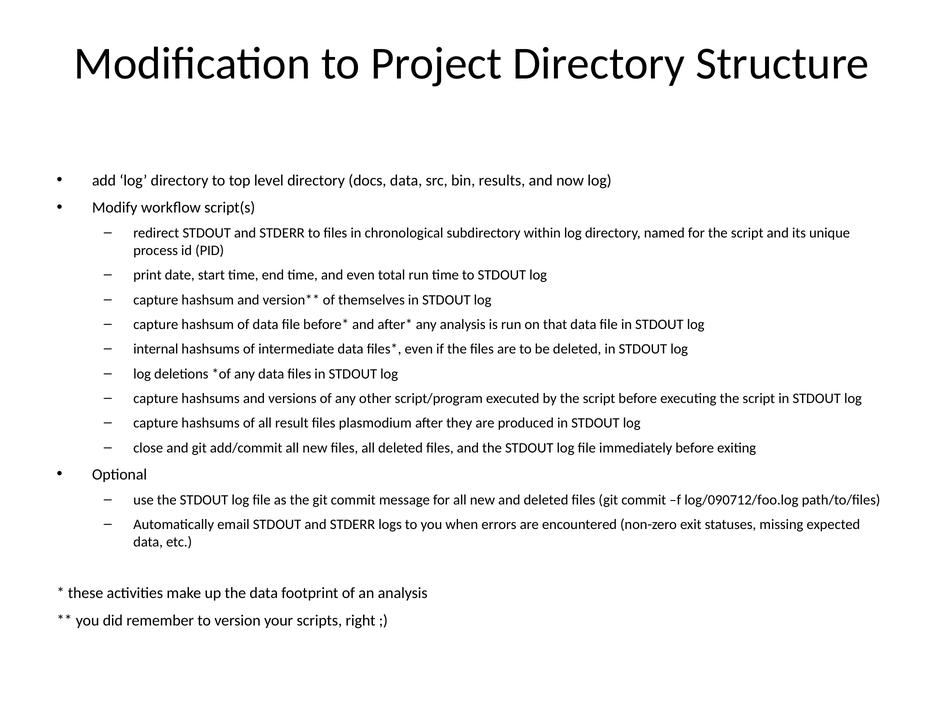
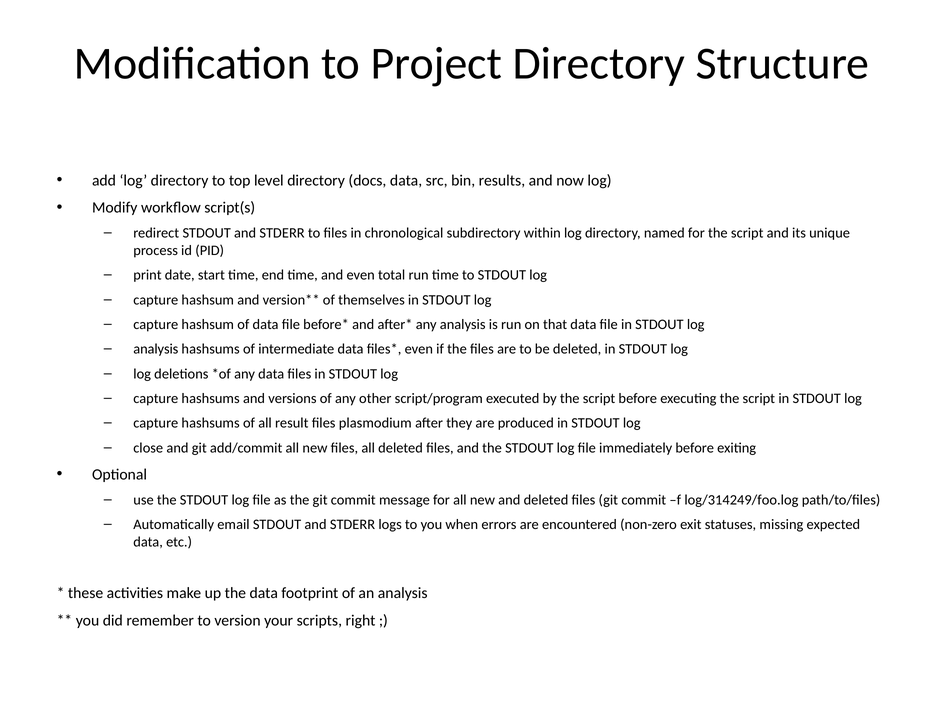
internal: internal -> analysis (156, 349)
log/090712/foo.log: log/090712/foo.log -> log/314249/foo.log (741, 500)
